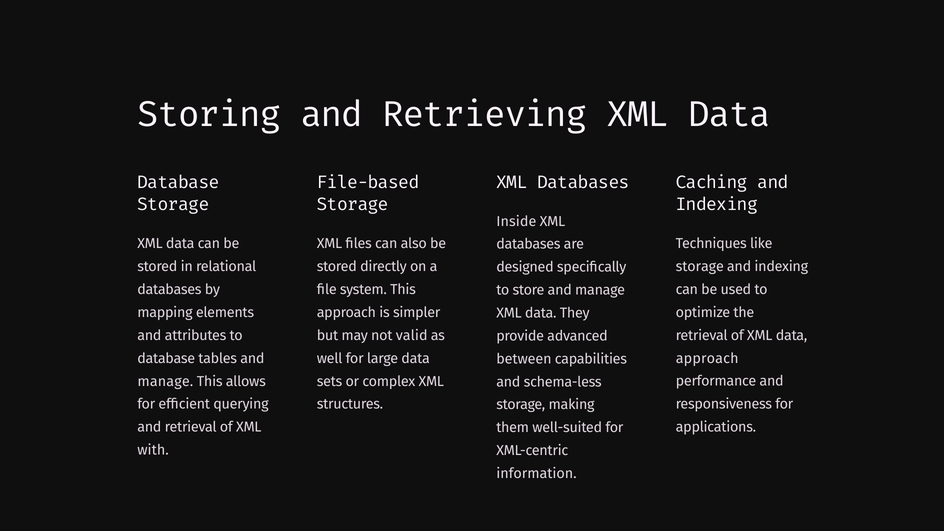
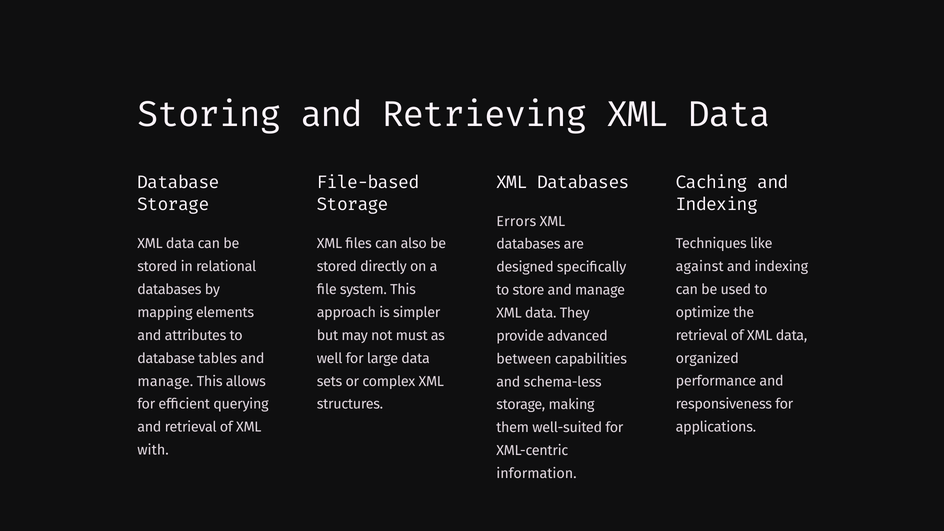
Inside: Inside -> Errors (516, 221)
storage: storage -> against (700, 267)
valid: valid -> must (412, 335)
approach: approach -> organized (707, 358)
